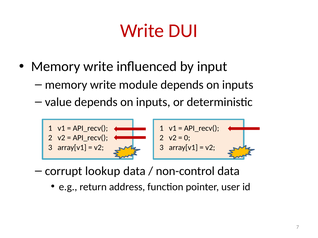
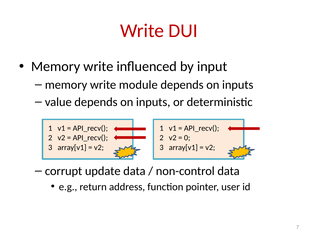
lookup: lookup -> update (103, 171)
